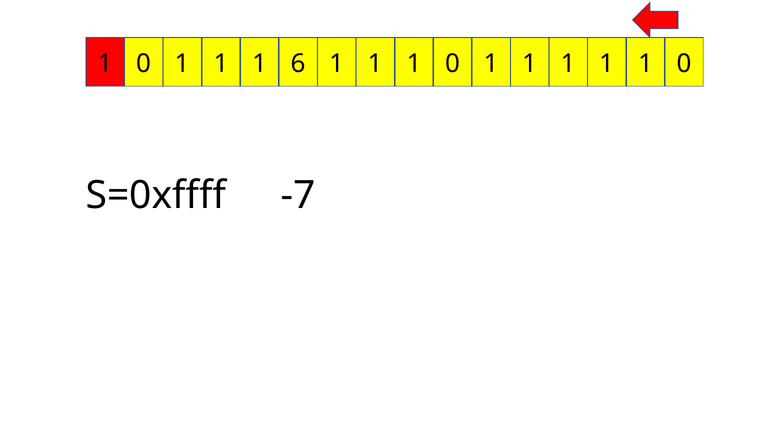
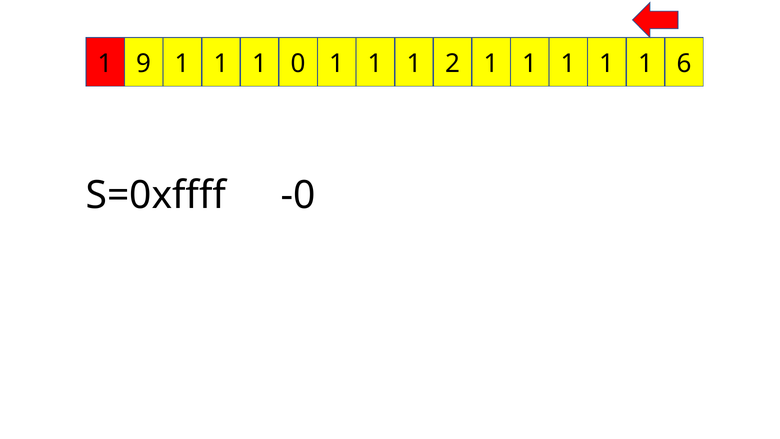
0: 0 -> 9 (144, 64)
6: 6 -> 0 (298, 64)
0: 0 -> 2 (453, 64)
0: 0 -> 6 (684, 64)
-7: -7 -> -0 (298, 195)
